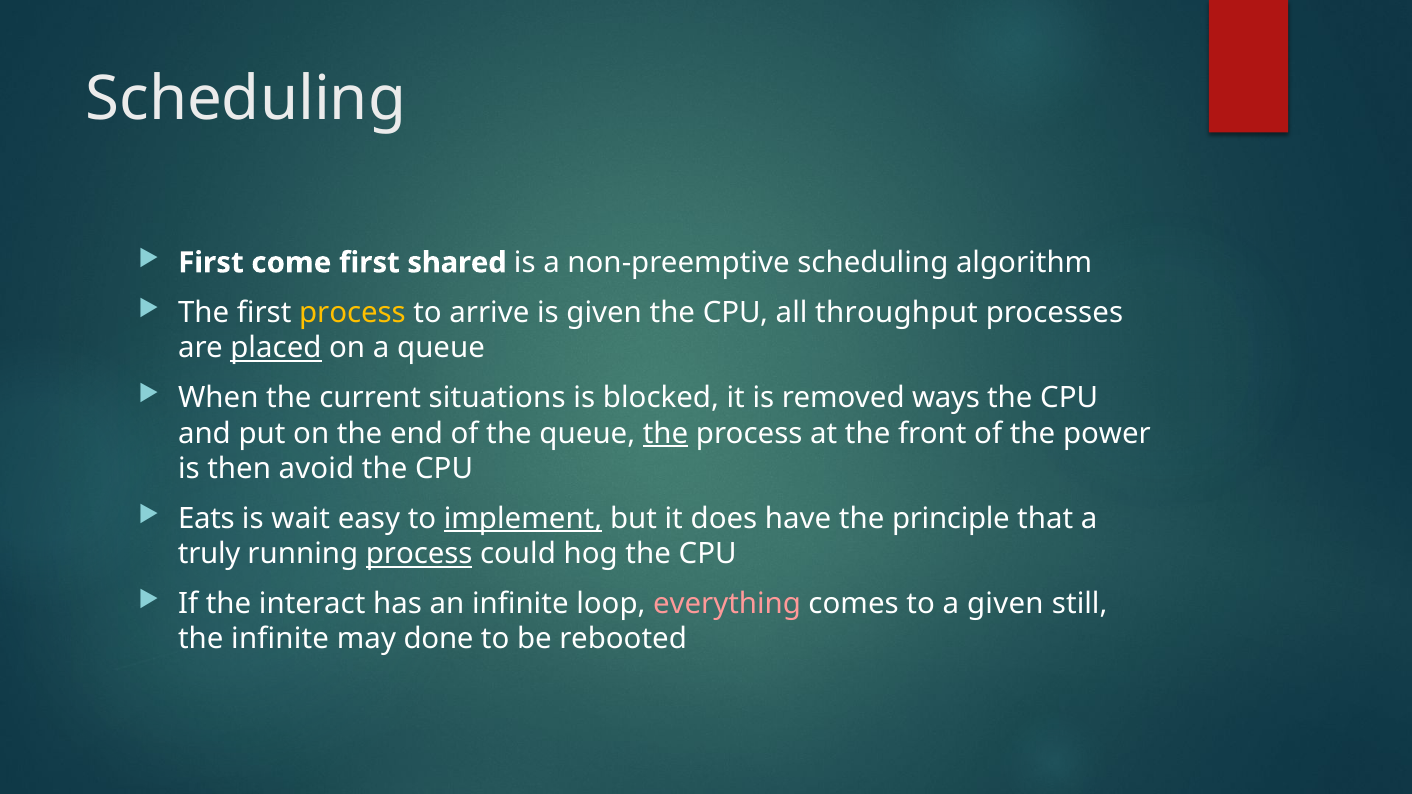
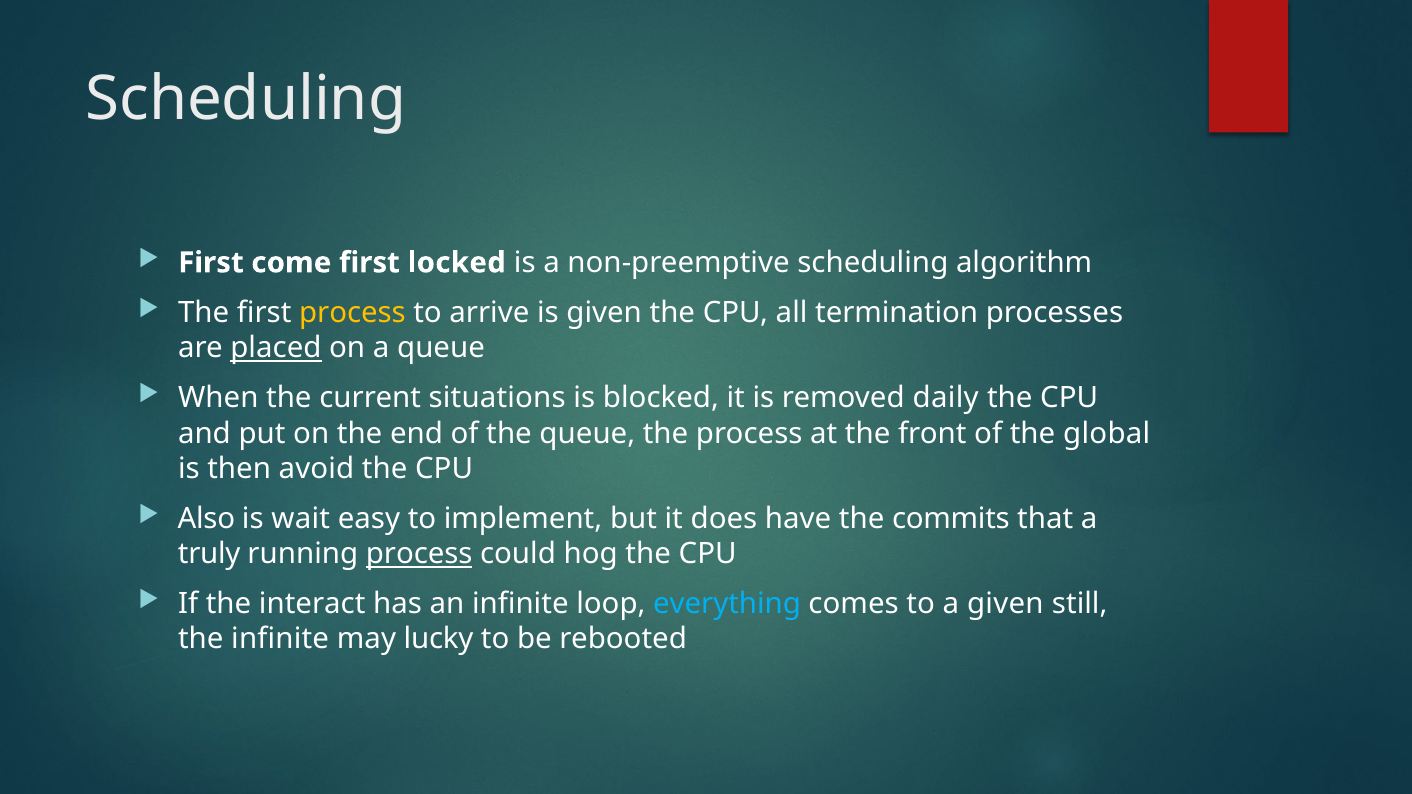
shared: shared -> locked (457, 263)
throughput: throughput -> termination (897, 313)
ways: ways -> daily (946, 398)
the underline: present -> none (666, 433)
power: power -> global (1107, 433)
Eats: Eats -> Also (206, 519)
implement underline: present -> none (523, 519)
principle: principle -> commits (951, 519)
everything colour: pink -> light blue (727, 604)
done: done -> lucky (439, 639)
